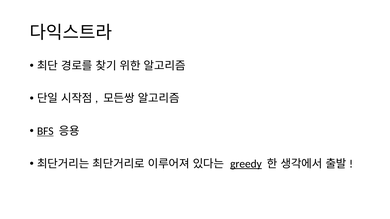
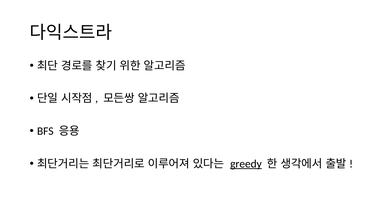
BFS underline: present -> none (45, 131)
